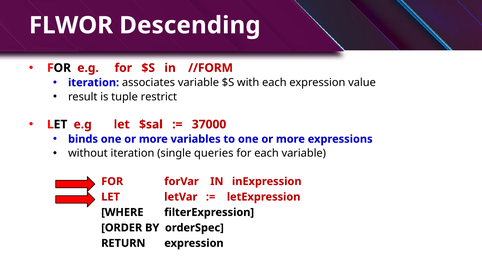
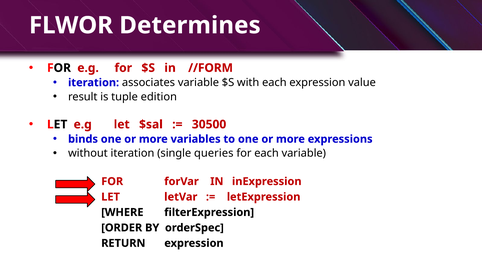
Descending: Descending -> Determines (190, 25)
restrict: restrict -> edition (159, 97)
37000: 37000 -> 30500 (209, 124)
